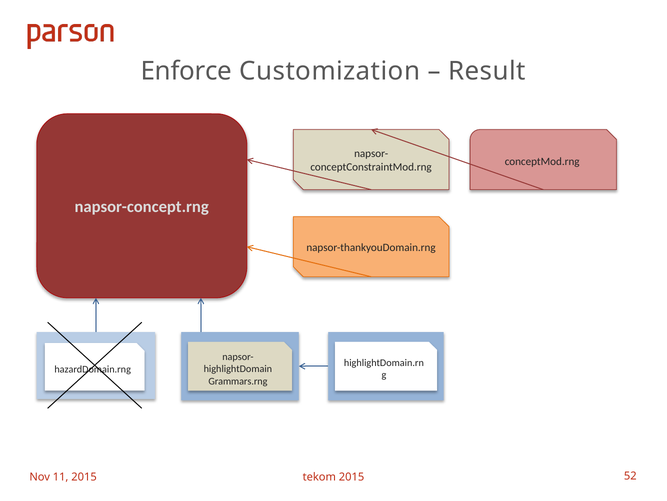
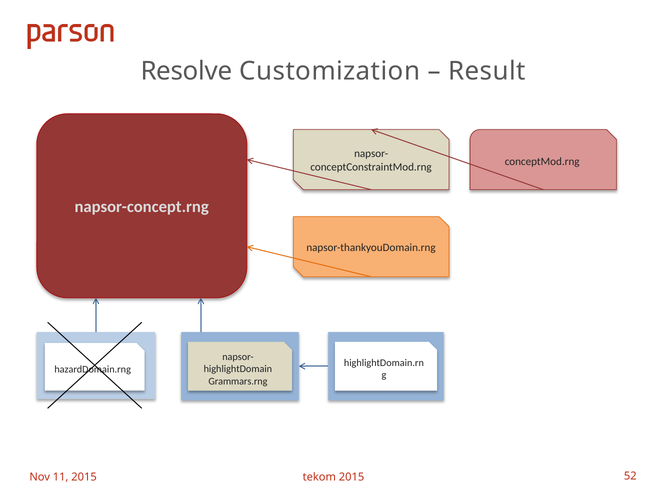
Enforce: Enforce -> Resolve (186, 71)
